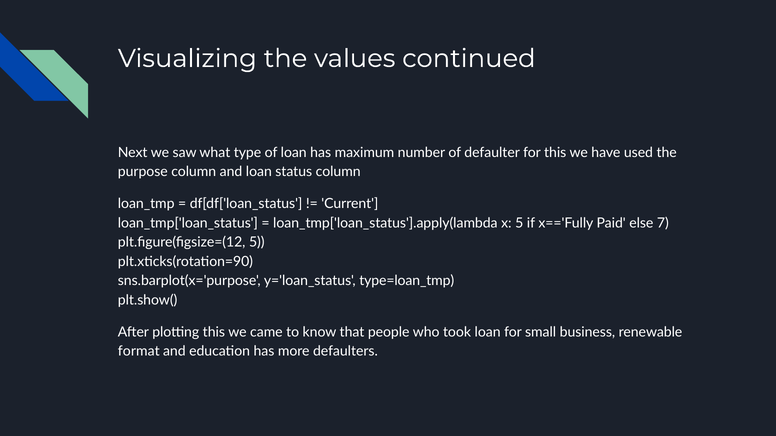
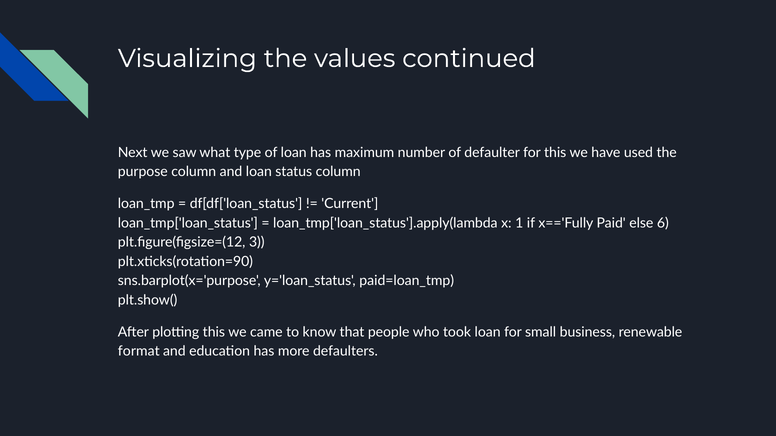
x 5: 5 -> 1 (519, 223)
7: 7 -> 6 (663, 223)
plt.figure(figsize=(12 5: 5 -> 3 (257, 243)
type=loan_tmp: type=loan_tmp -> paid=loan_tmp (407, 281)
